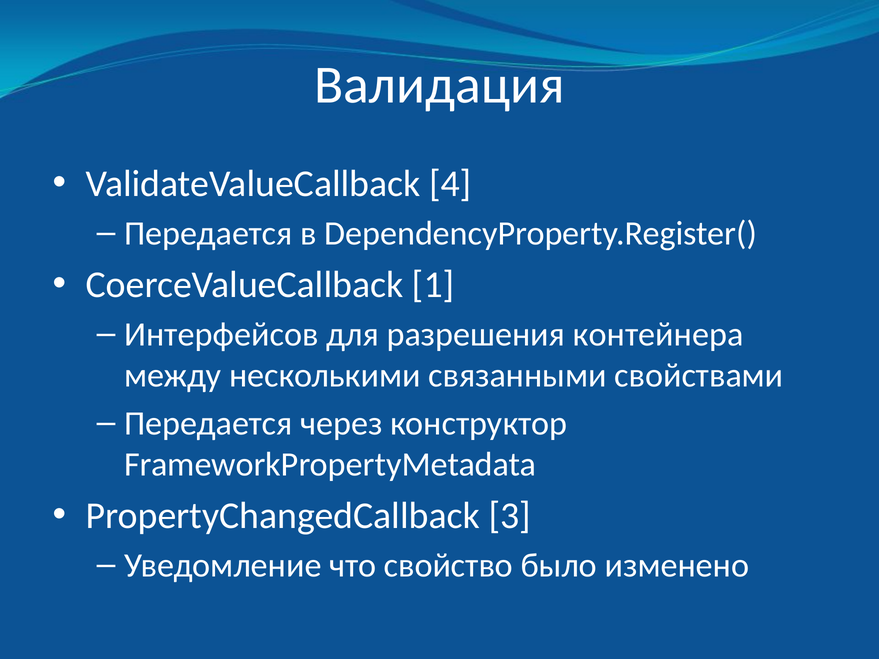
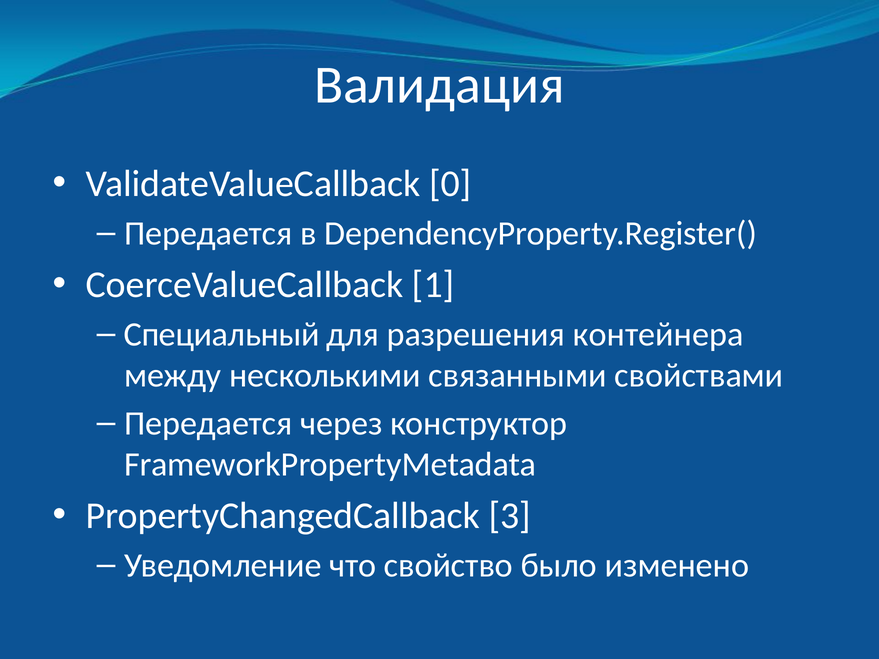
4: 4 -> 0 (450, 184)
Интерфейсов: Интерфейсов -> Специальный (222, 335)
